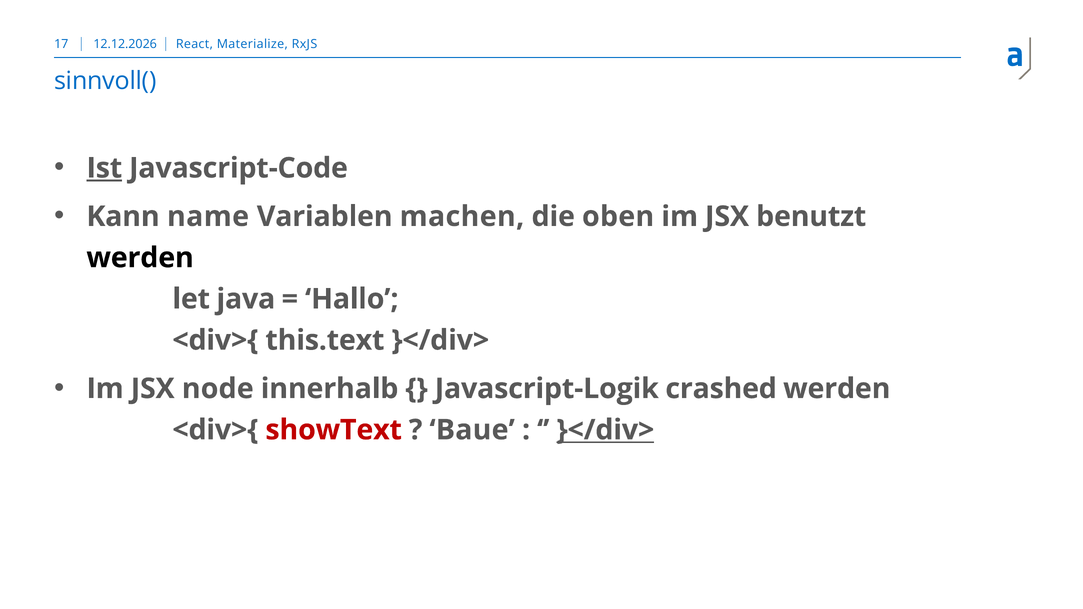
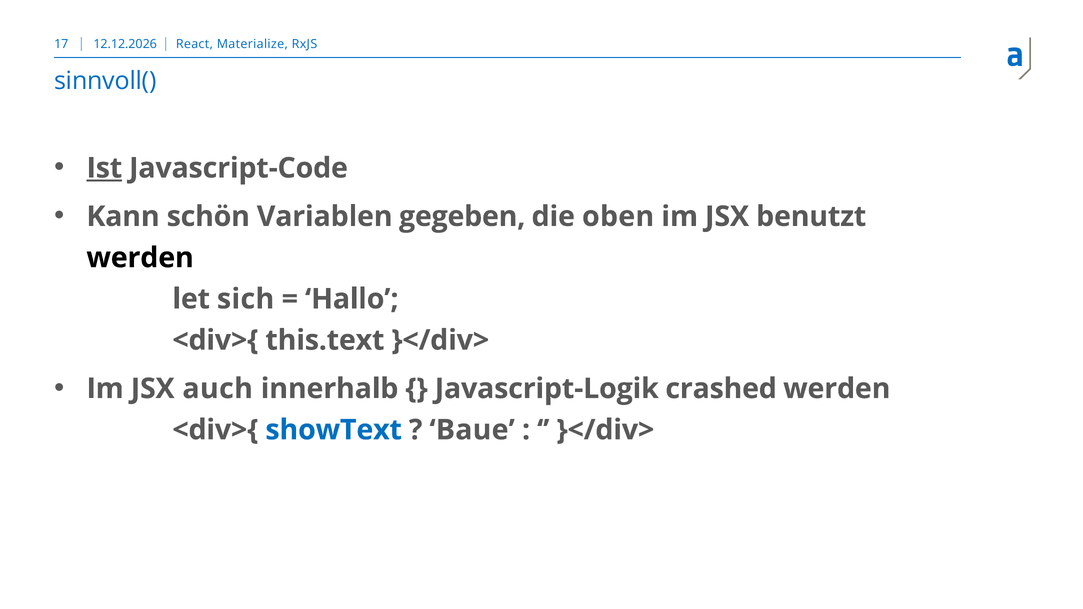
name: name -> schön (208, 217)
machen: machen -> gegeben (462, 217)
java: java -> sich (246, 299)
node: node -> auch (218, 389)
showText colour: red -> blue (334, 430)
}</div> underline: present -> none (605, 430)
